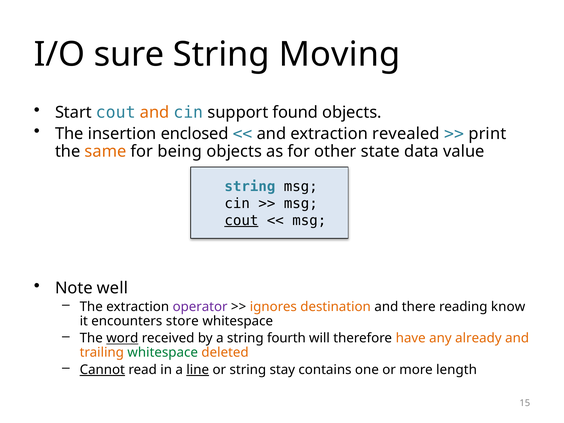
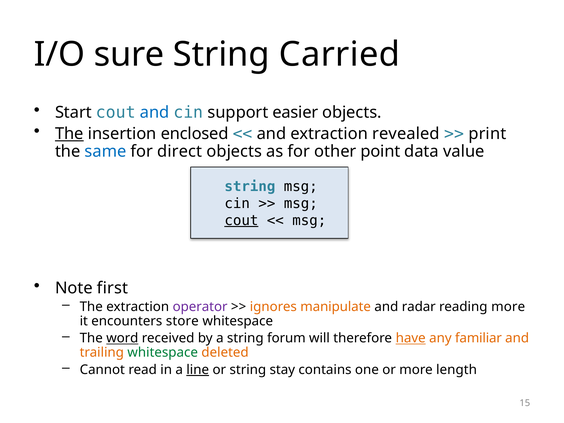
Moving: Moving -> Carried (340, 55)
and colour: orange -> blue (155, 113)
found: found -> easier (295, 113)
The underline: none -> present (69, 134)
same colour: orange -> blue (106, 151)
being: being -> direct (180, 151)
state: state -> point (380, 151)
well: well -> first (112, 288)
destination: destination -> manipulate (336, 307)
there: there -> radar (419, 307)
reading know: know -> more (508, 307)
fourth: fourth -> forum (286, 338)
have underline: none -> present (411, 338)
already: already -> familiar (478, 338)
Cannot underline: present -> none (102, 370)
